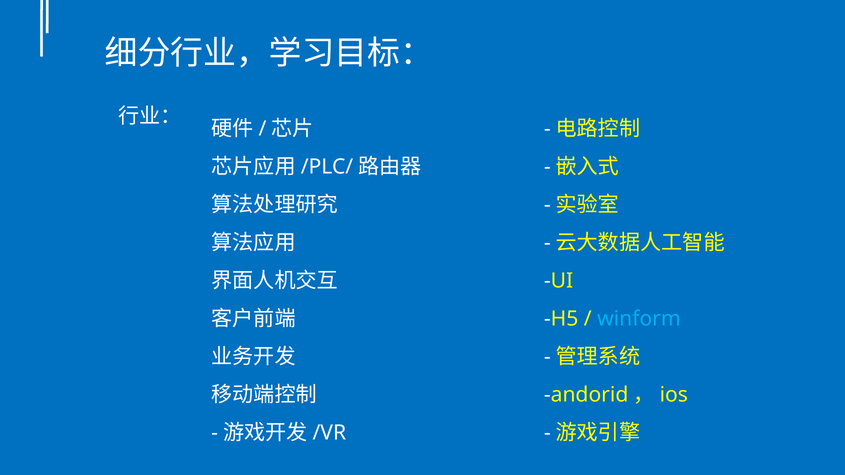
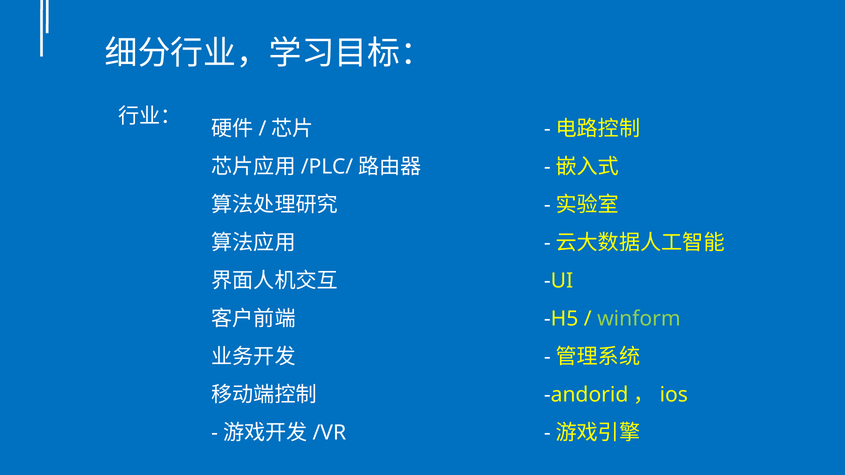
winform colour: light blue -> light green (639, 319)
